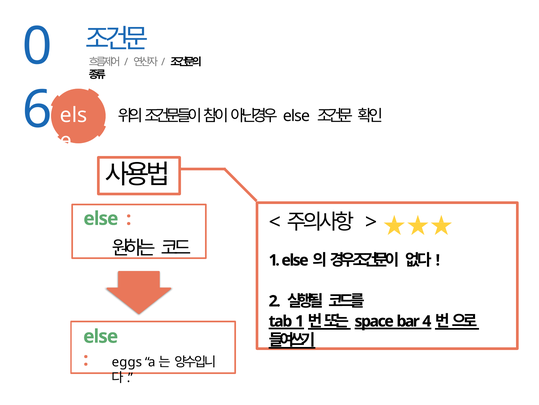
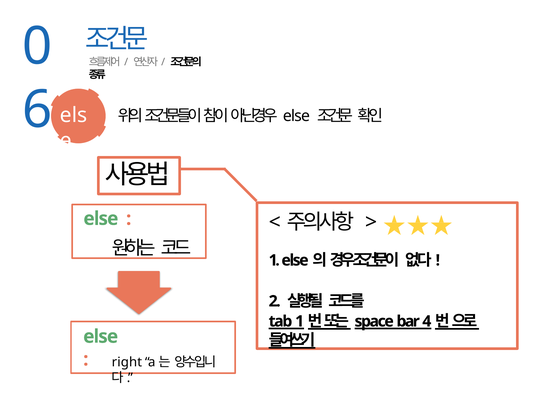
eggs: eggs -> right (127, 361)
